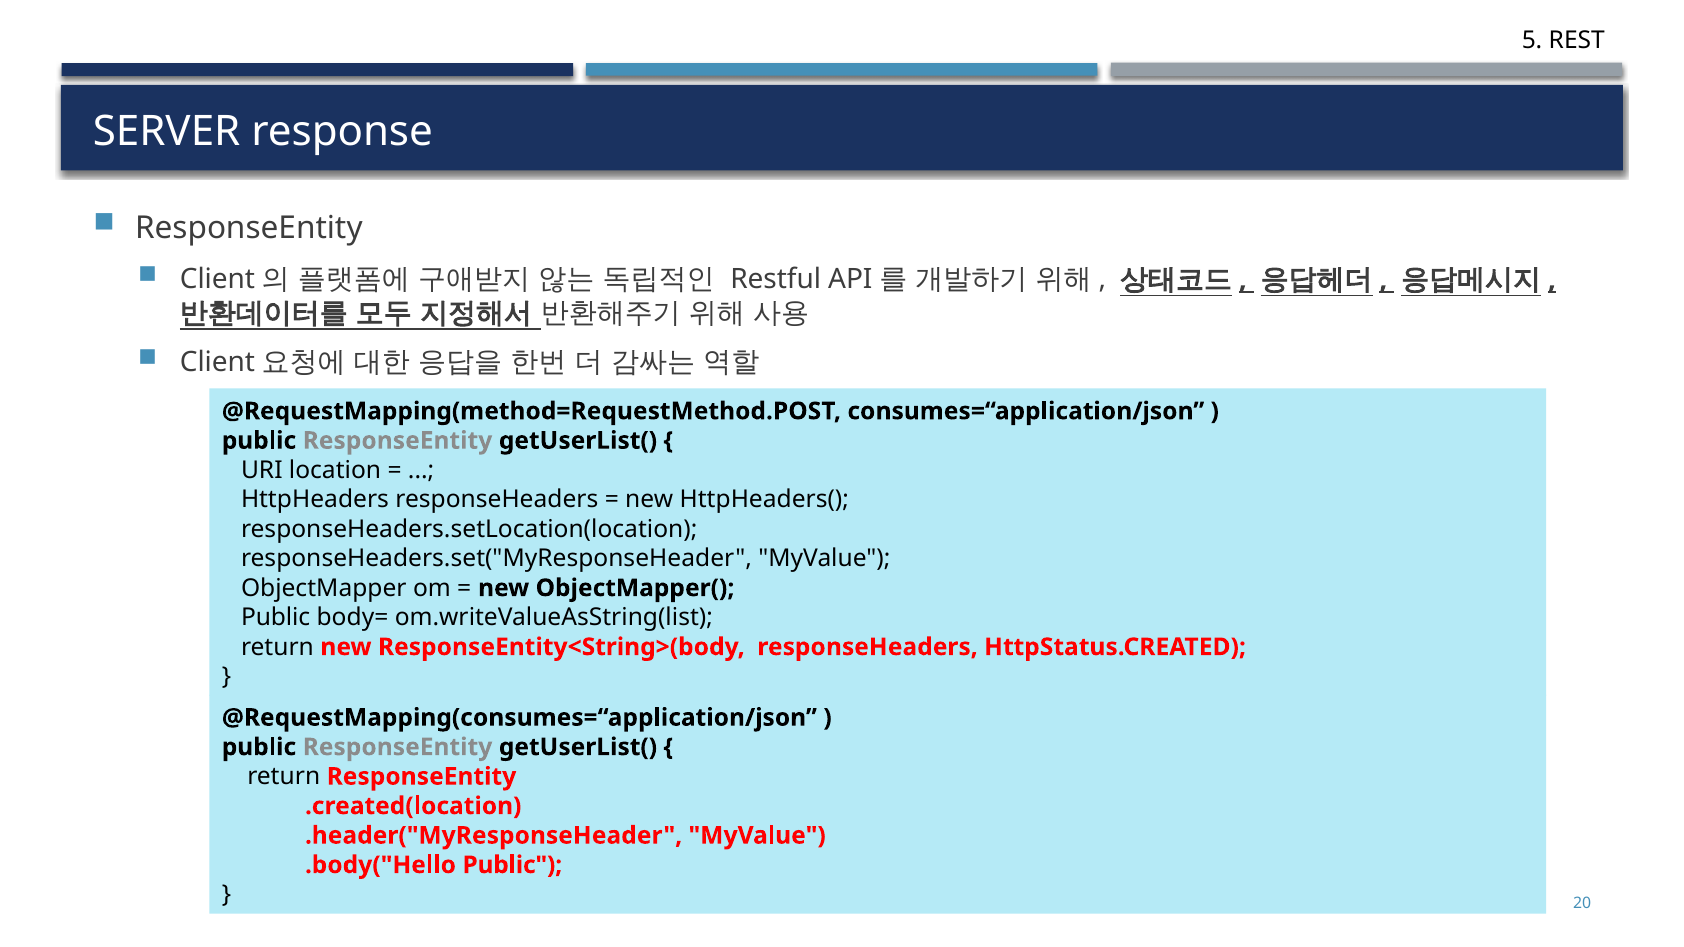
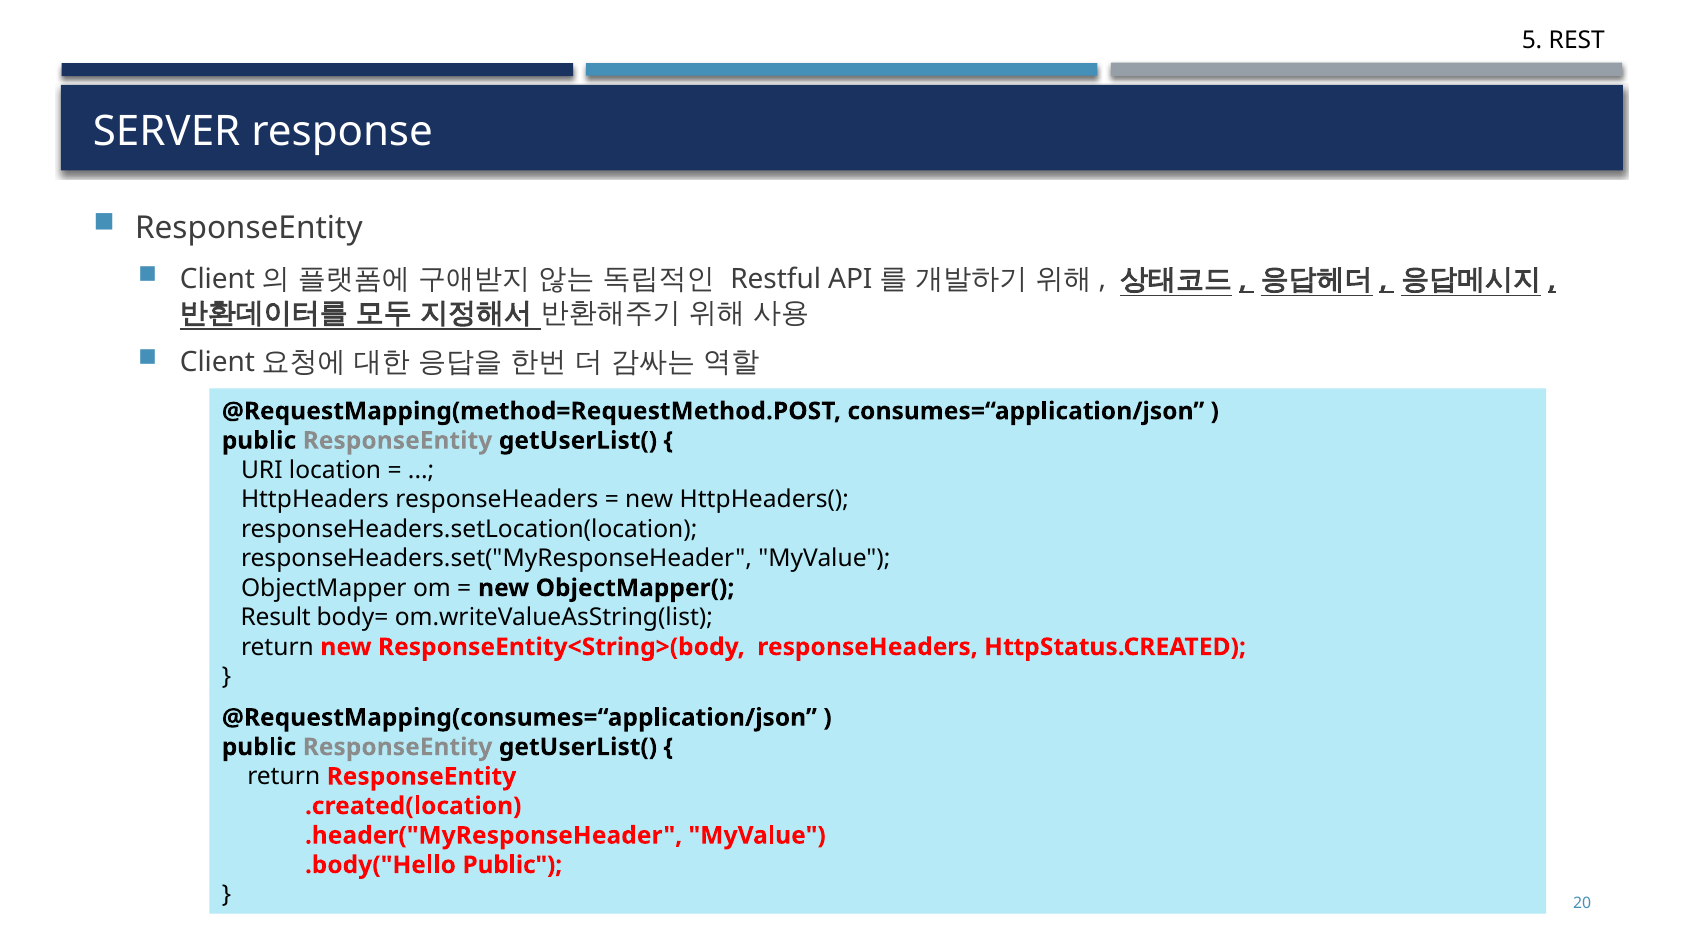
Public: Public -> Result (276, 618)
